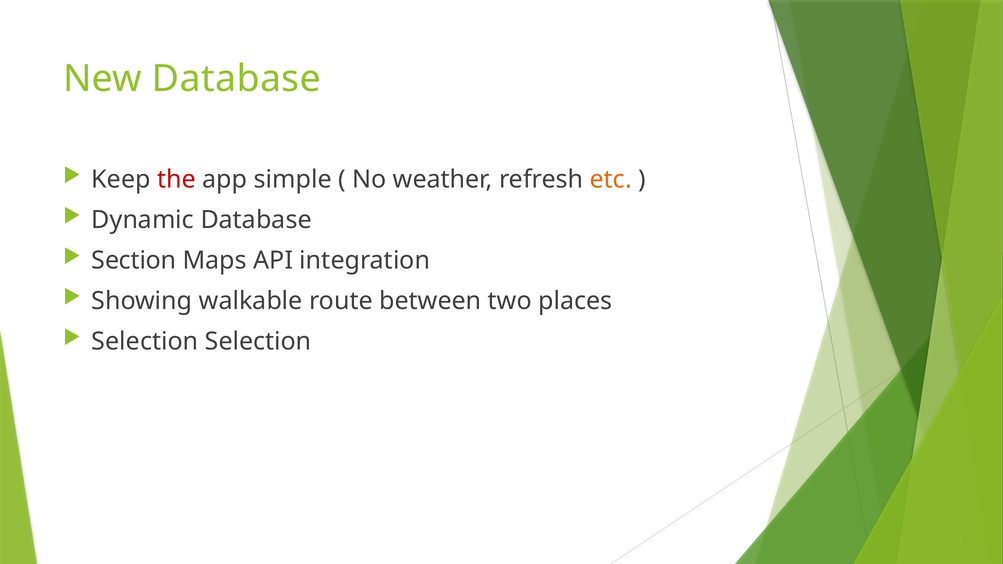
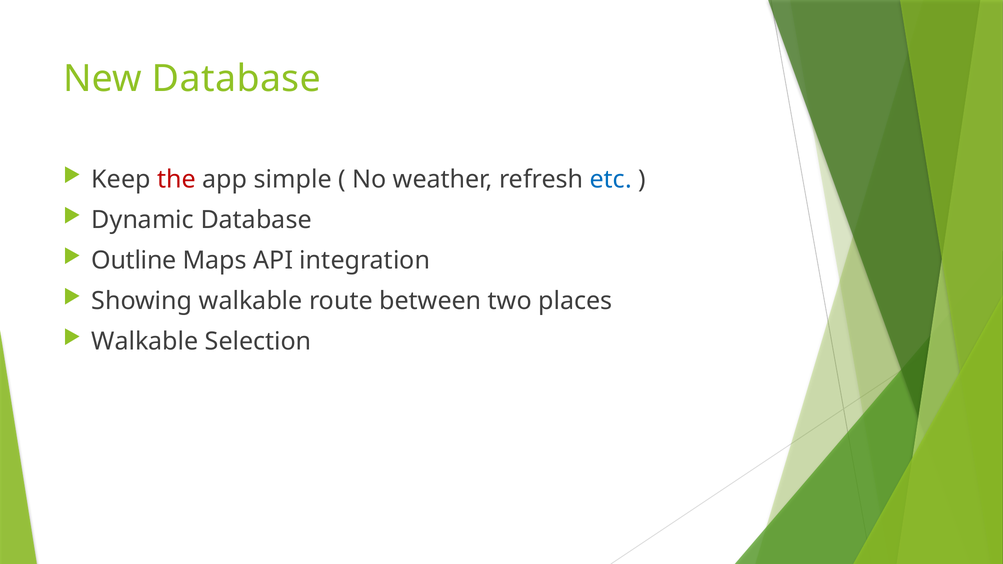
etc colour: orange -> blue (611, 179)
Section: Section -> Outline (134, 260)
Selection: Selection -> Walkable (145, 342)
